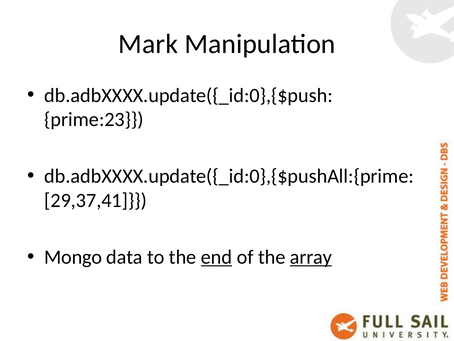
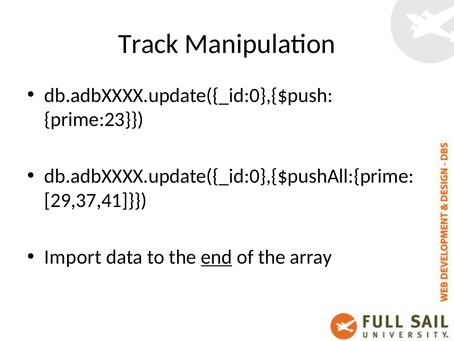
Mark: Mark -> Track (148, 44)
Mongo: Mongo -> Import (73, 257)
array underline: present -> none (311, 257)
